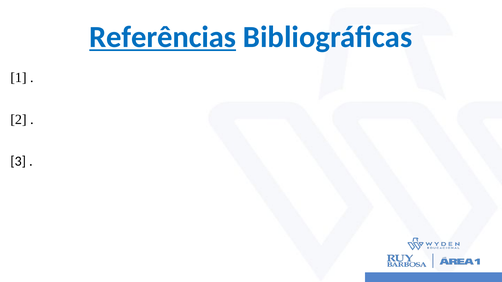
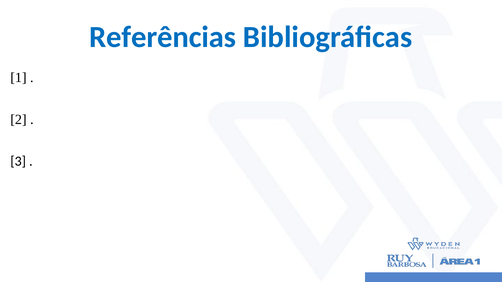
Referências underline: present -> none (163, 37)
